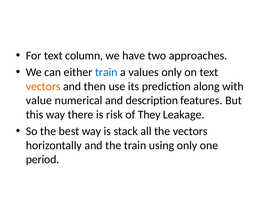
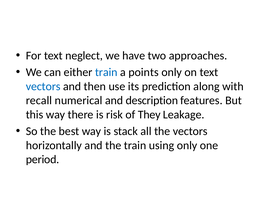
column: column -> neglect (84, 56)
values: values -> points (144, 72)
vectors colour: orange -> blue (43, 86)
value: value -> recall (39, 100)
